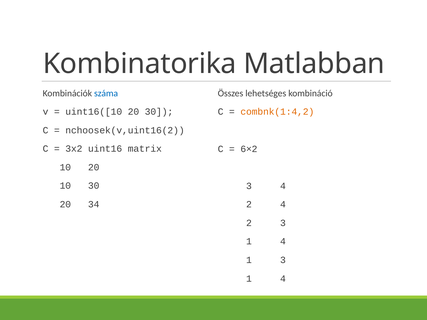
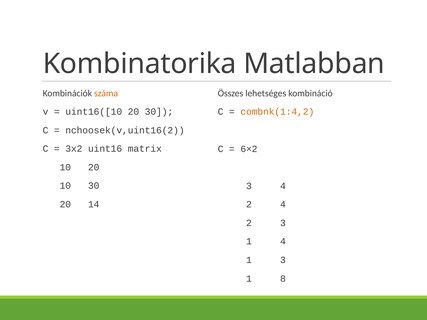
száma colour: blue -> orange (106, 93)
34: 34 -> 14 (94, 205)
4: 4 -> 8 (283, 279)
